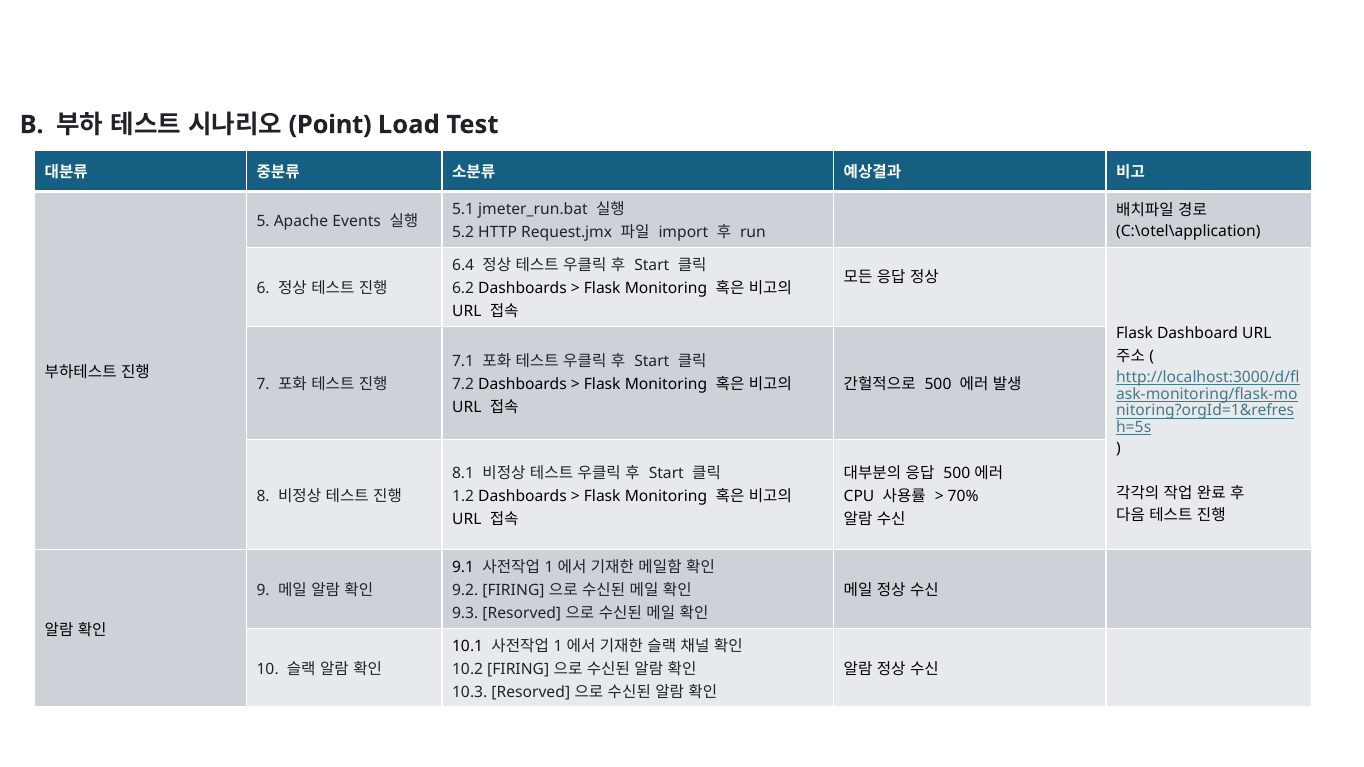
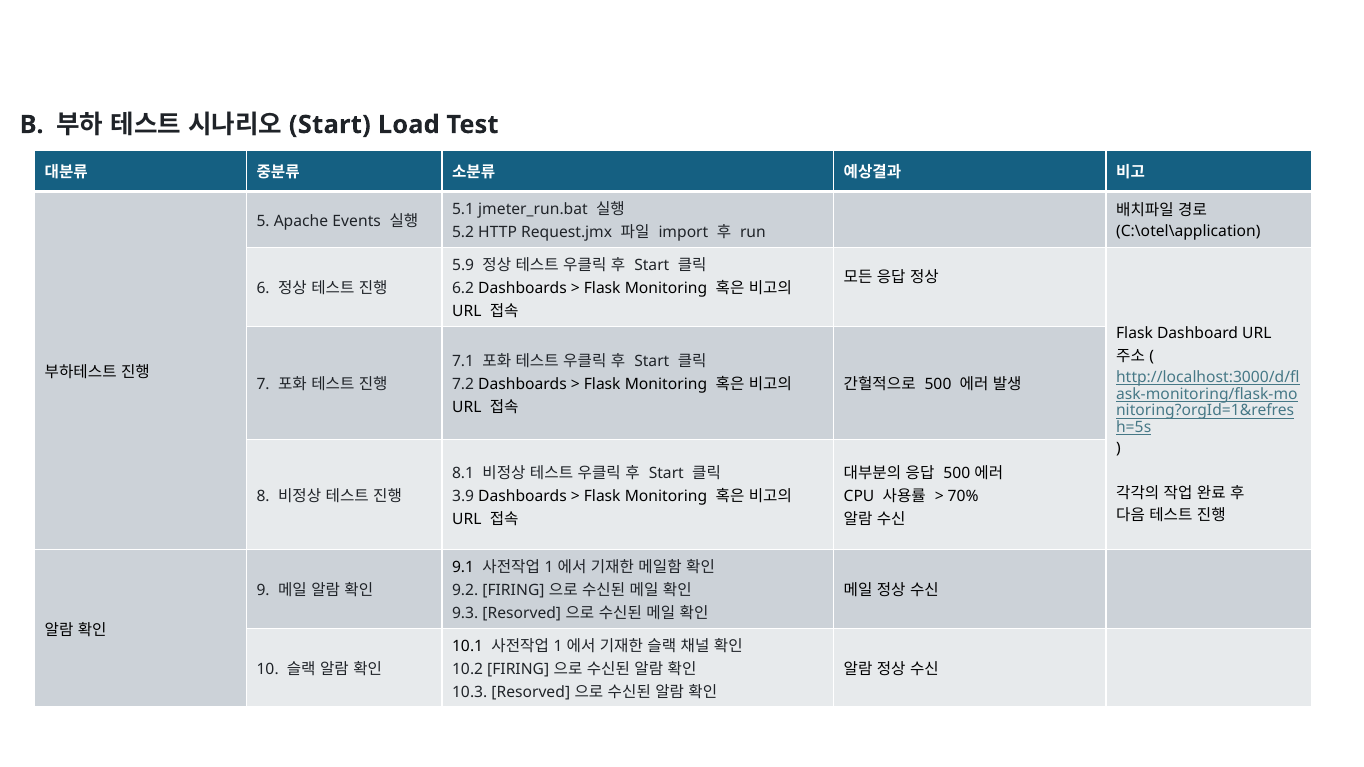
Point: Point -> Start (330, 125)
6.4: 6.4 -> 5.9 (463, 266)
1.2: 1.2 -> 3.9 (463, 496)
